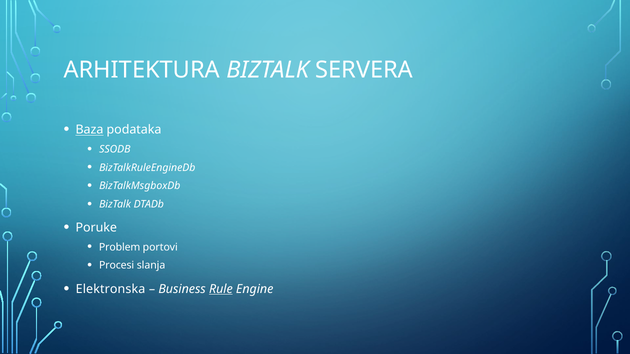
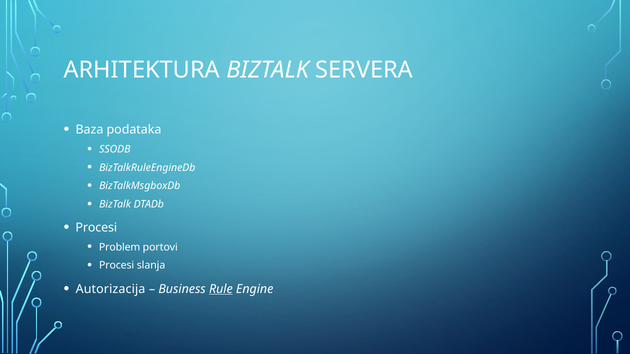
Baza underline: present -> none (89, 130)
Poruke: Poruke -> Procesi (96, 228)
Elektronska: Elektronska -> Autorizacija (111, 289)
